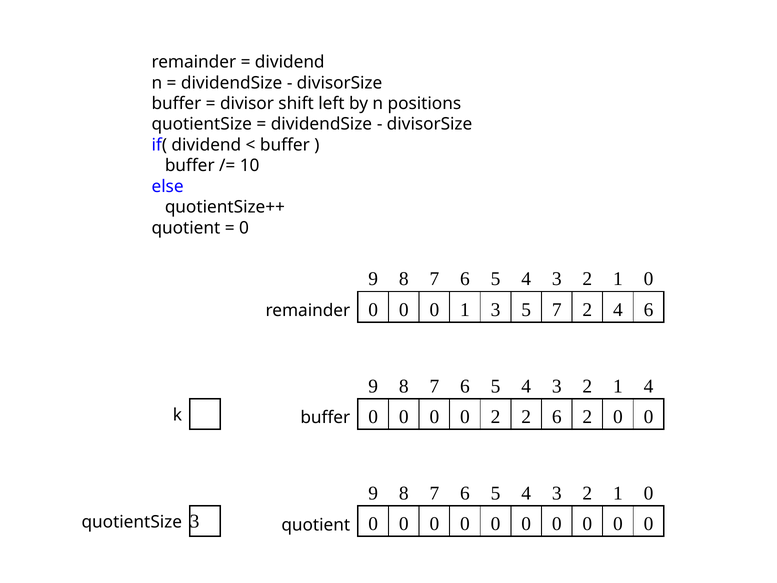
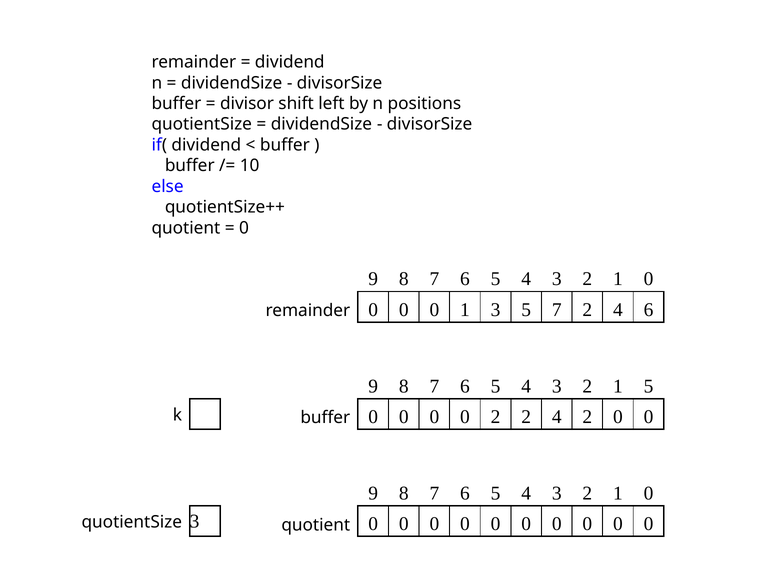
1 4: 4 -> 5 (649, 386)
2 2 6: 6 -> 4 (557, 417)
